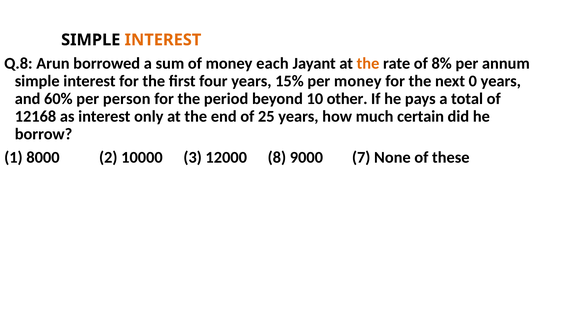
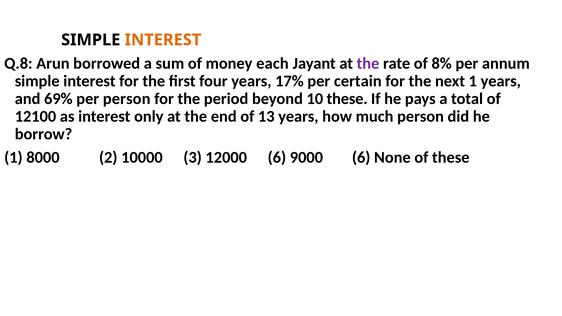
the colour: orange -> purple (368, 63)
15%: 15% -> 17% (289, 81)
per money: money -> certain (358, 81)
next 0: 0 -> 1 (473, 81)
60%: 60% -> 69% (58, 99)
10 other: other -> these (347, 99)
12168: 12168 -> 12100 (35, 116)
25: 25 -> 13 (266, 116)
much certain: certain -> person (421, 116)
12000 8: 8 -> 6 (277, 158)
9000 7: 7 -> 6 (361, 158)
